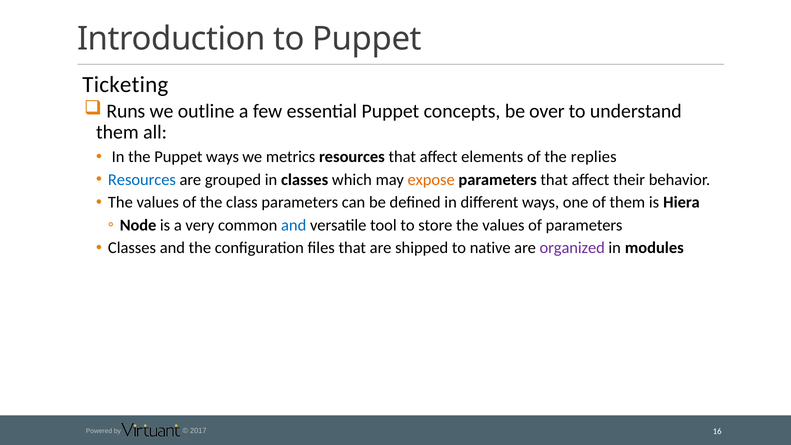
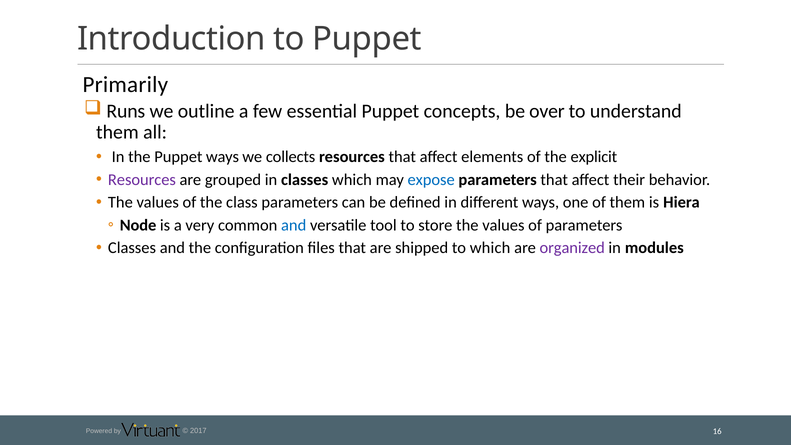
Ticketing: Ticketing -> Primarily (125, 85)
metrics: metrics -> collects (291, 157)
replies: replies -> explicit (594, 157)
Resources colour: blue -> purple (142, 180)
expose colour: orange -> blue (431, 180)
to native: native -> which (490, 248)
